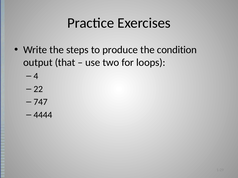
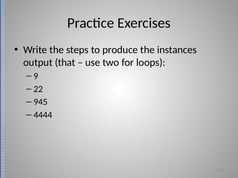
condition: condition -> instances (177, 50)
4: 4 -> 9 (36, 76)
747: 747 -> 945 (41, 102)
